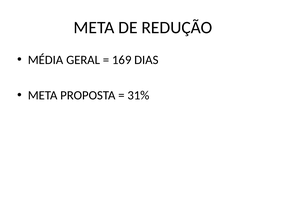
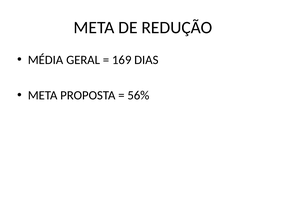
31%: 31% -> 56% (138, 96)
